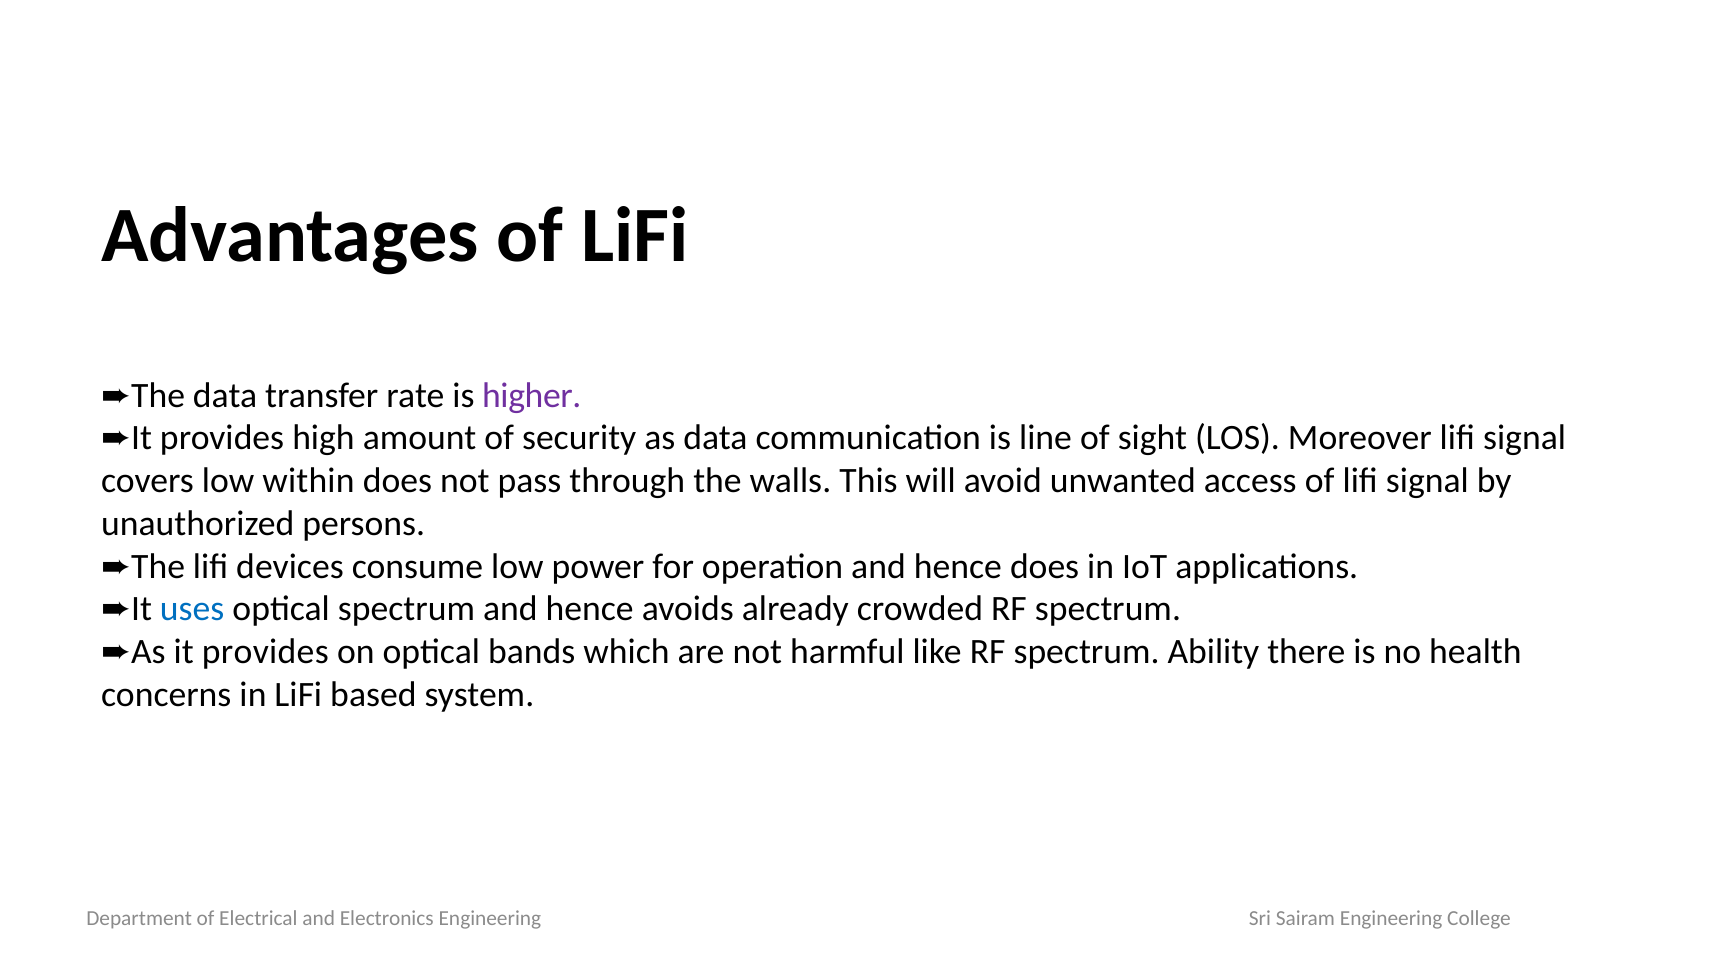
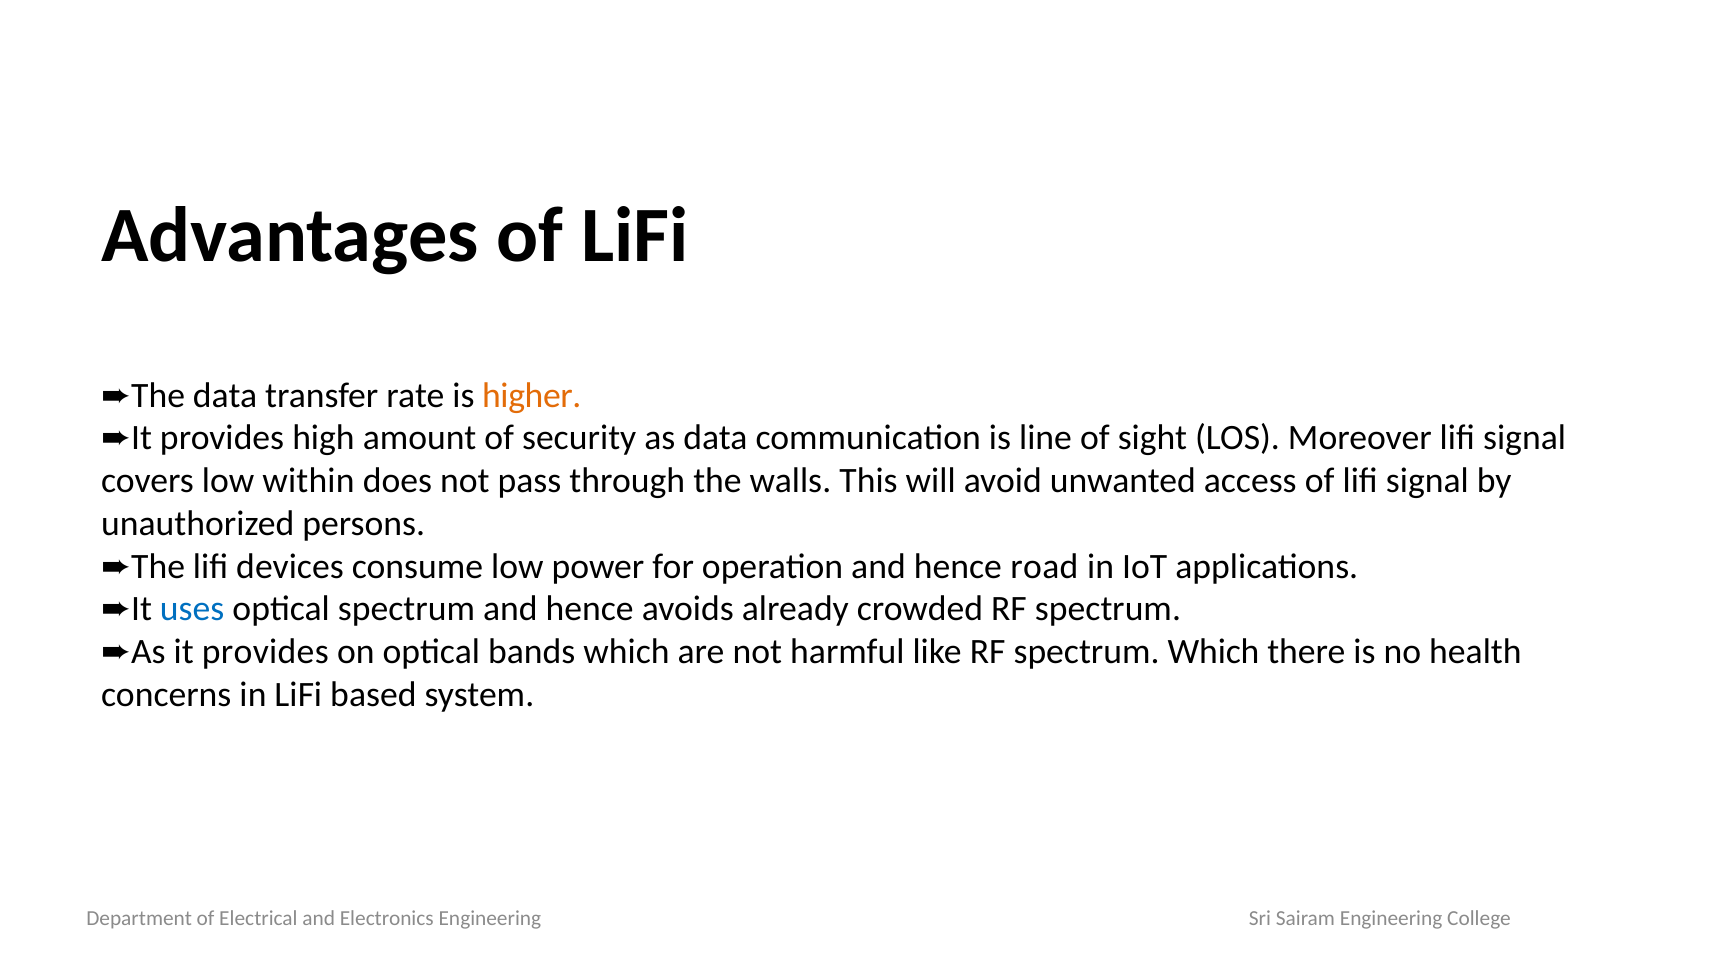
higher colour: purple -> orange (532, 395)
hence does: does -> road (1044, 566)
spectrum Ability: Ability -> Which (1214, 652)
